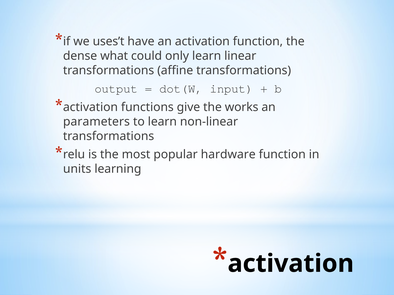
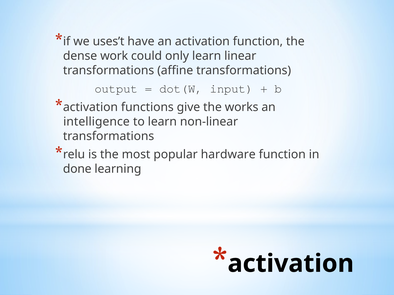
what: what -> work (114, 56)
parameters: parameters -> intelligence (96, 122)
units: units -> done (77, 169)
